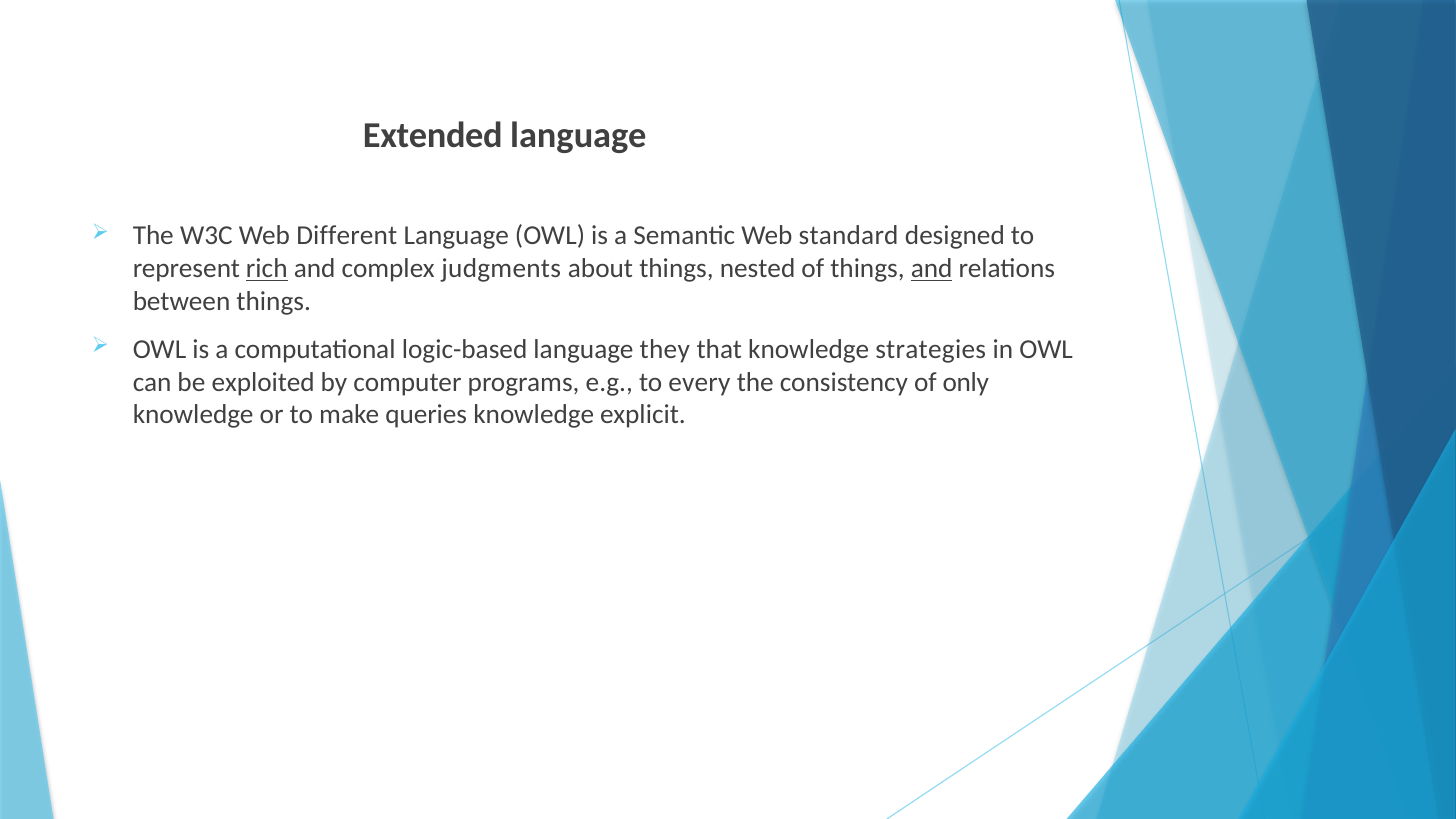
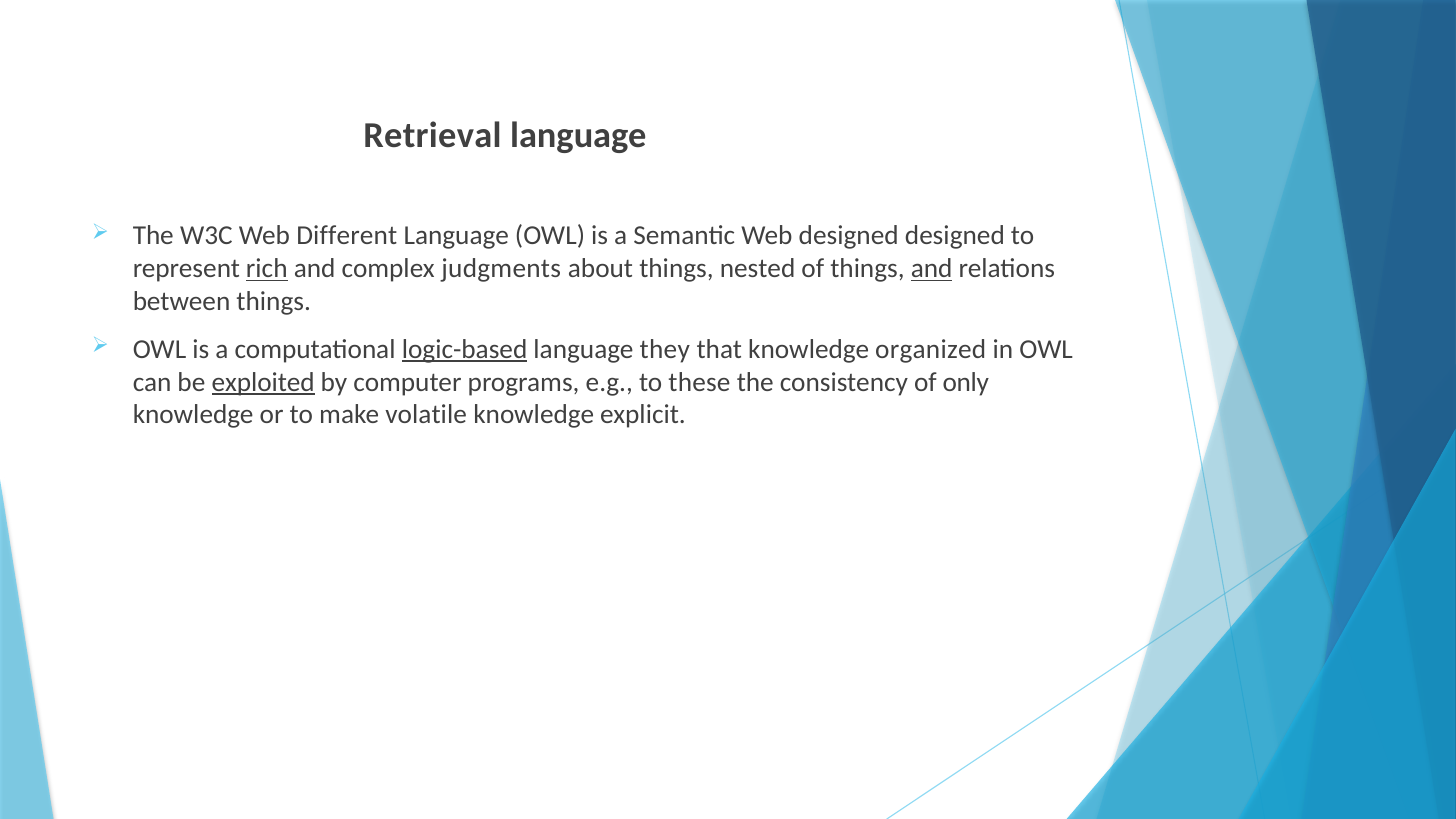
Extended: Extended -> Retrieval (432, 135)
Web standard: standard -> designed (849, 236)
logic-based underline: none -> present (465, 349)
strategies: strategies -> organized (931, 349)
exploited underline: none -> present (263, 382)
every: every -> these (699, 382)
queries: queries -> volatile (426, 415)
